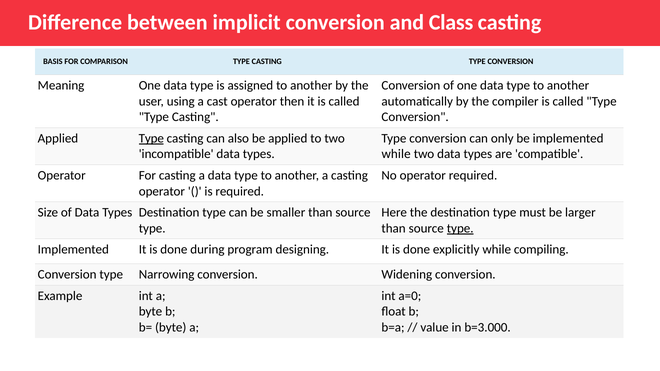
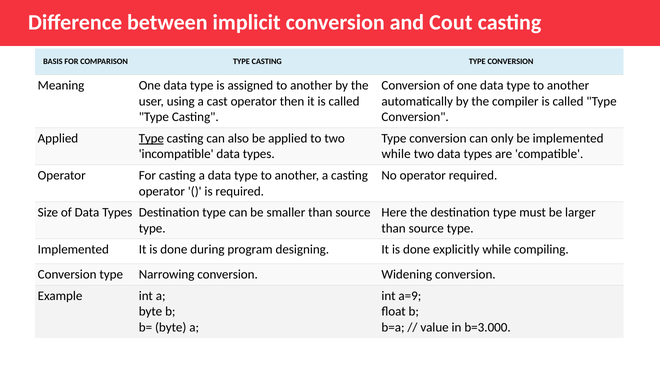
Class: Class -> Cout (451, 22)
type underline: present -> none (460, 228)
a=0: a=0 -> a=9 (410, 296)
